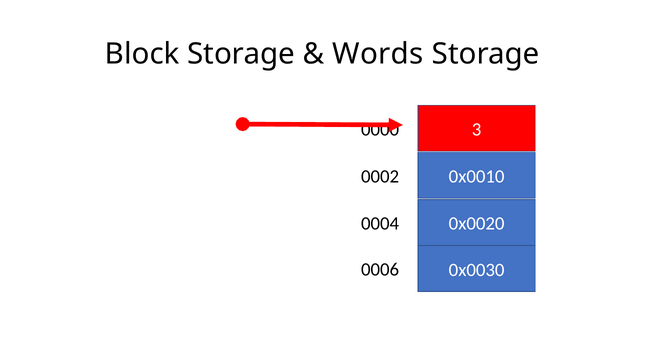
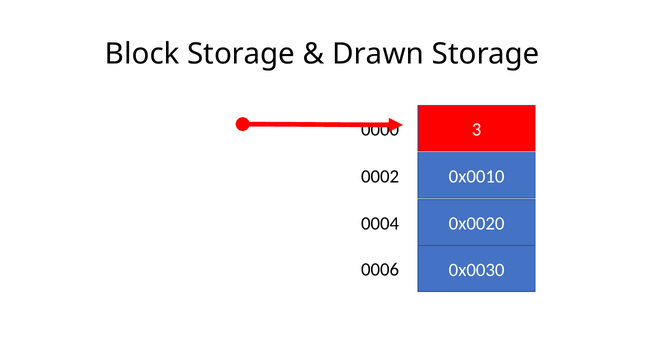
Words: Words -> Drawn (378, 54)
